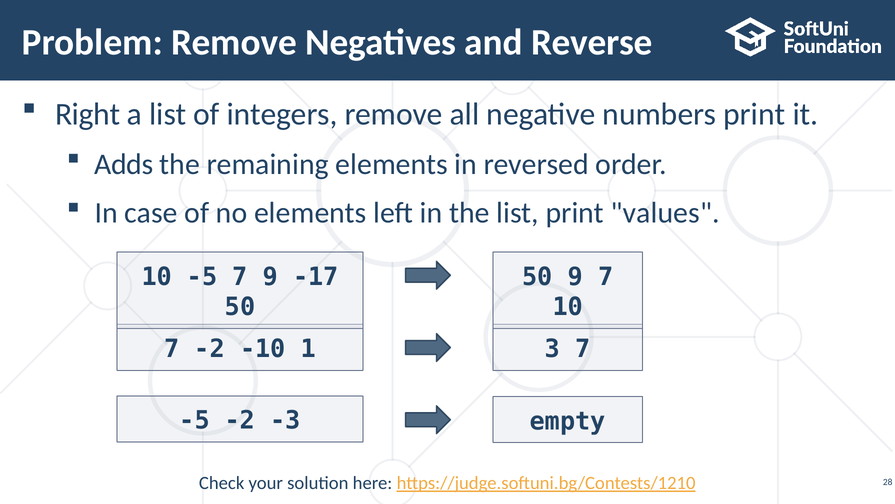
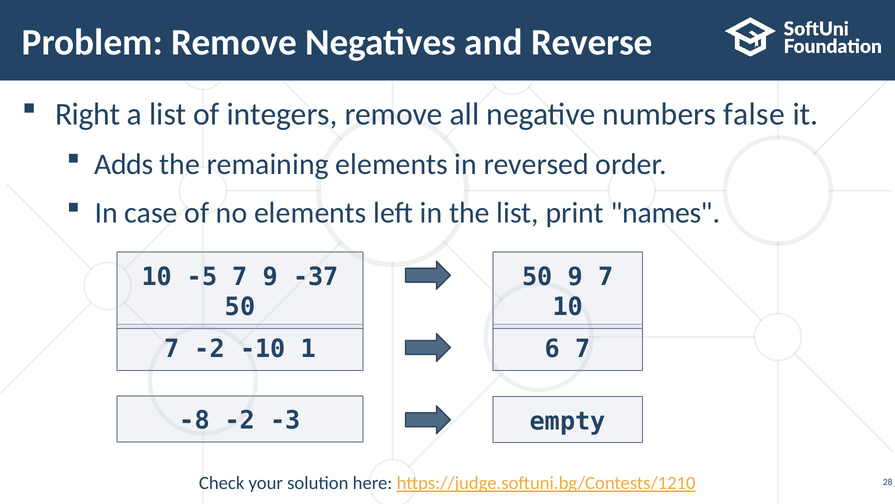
numbers print: print -> false (754, 114)
values: values -> names (665, 213)
-17: -17 -> -37 (316, 276)
3: 3 -> 6 (553, 349)
-5: -5 -> -8 (195, 420)
